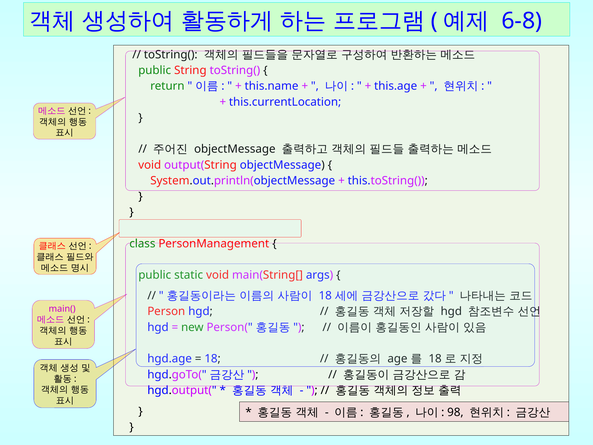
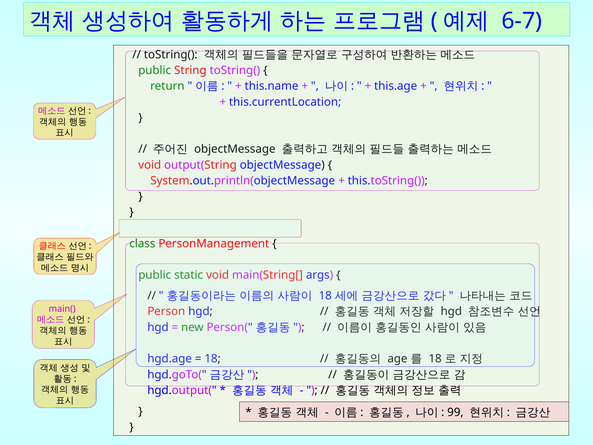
6-8: 6-8 -> 6-7 (522, 21)
98: 98 -> 99 (455, 412)
